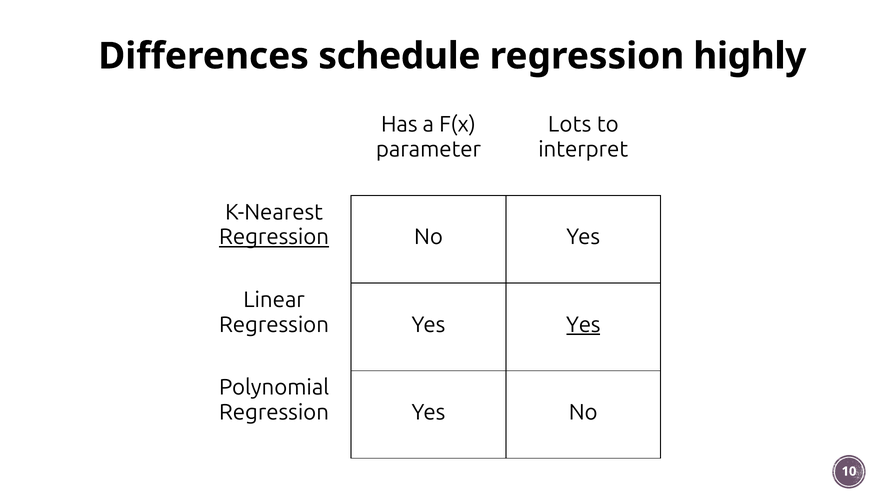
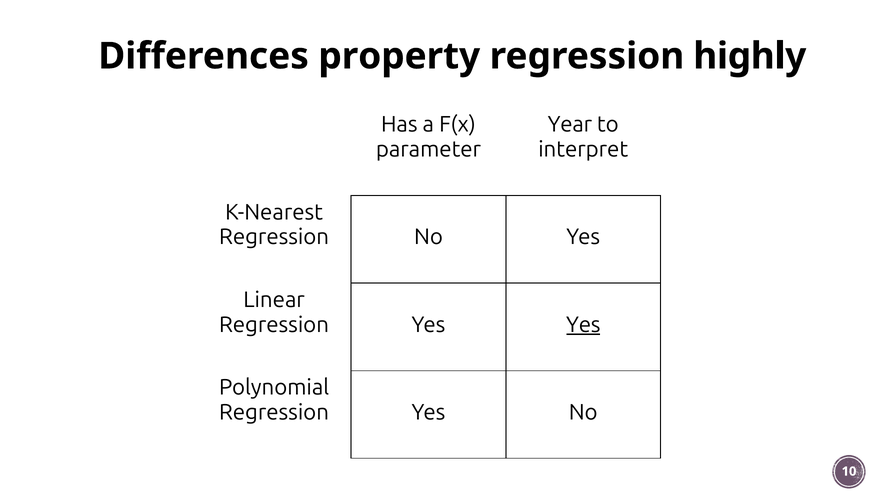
schedule: schedule -> property (399, 56)
Lots: Lots -> Year (570, 125)
Regression underline: present -> none (274, 237)
